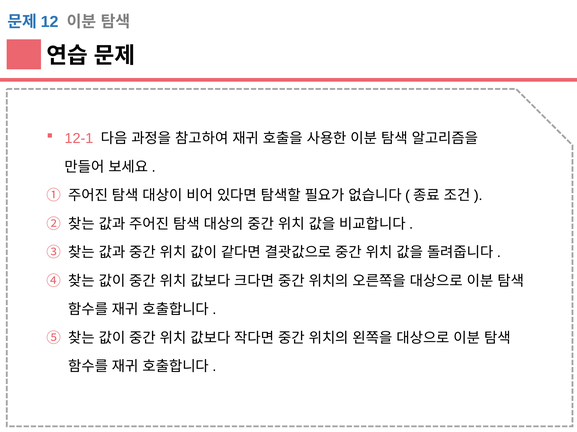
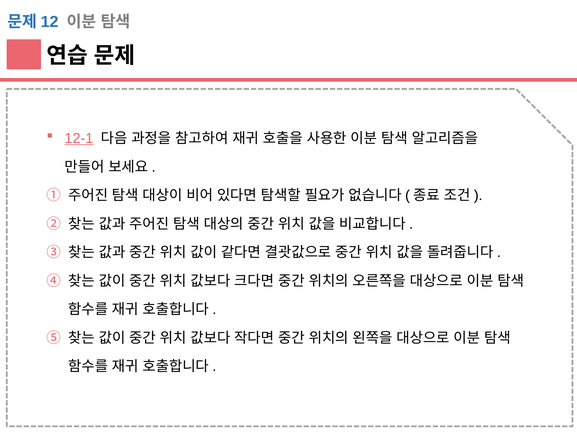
12-1 underline: none -> present (79, 139)
